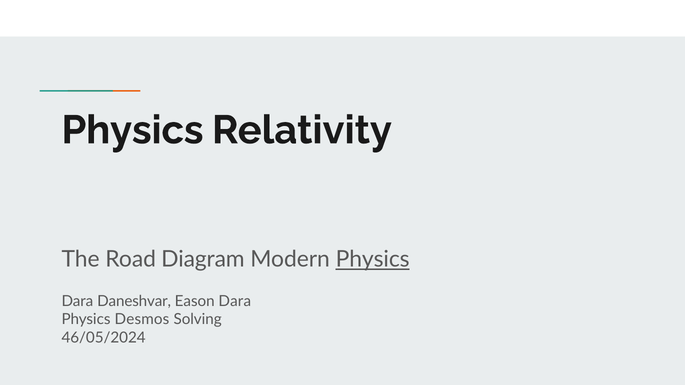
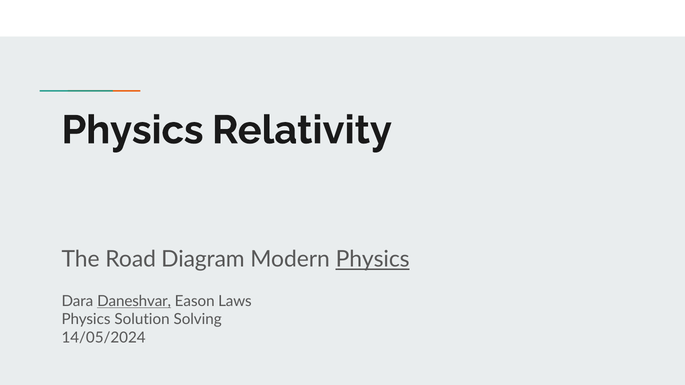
Daneshvar underline: none -> present (134, 301)
Eason Dara: Dara -> Laws (235, 301)
Desmos: Desmos -> Solution (142, 320)
46/05/2024: 46/05/2024 -> 14/05/2024 (104, 338)
